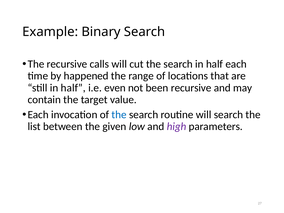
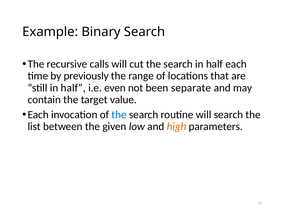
happened: happened -> previously (86, 76)
been recursive: recursive -> separate (191, 88)
high colour: purple -> orange (176, 127)
